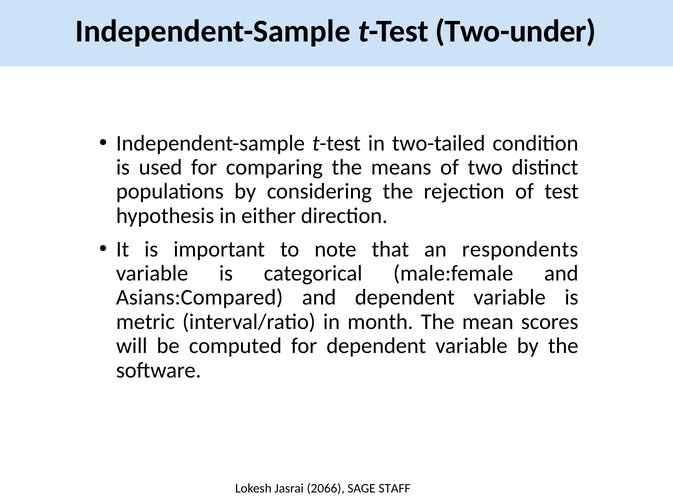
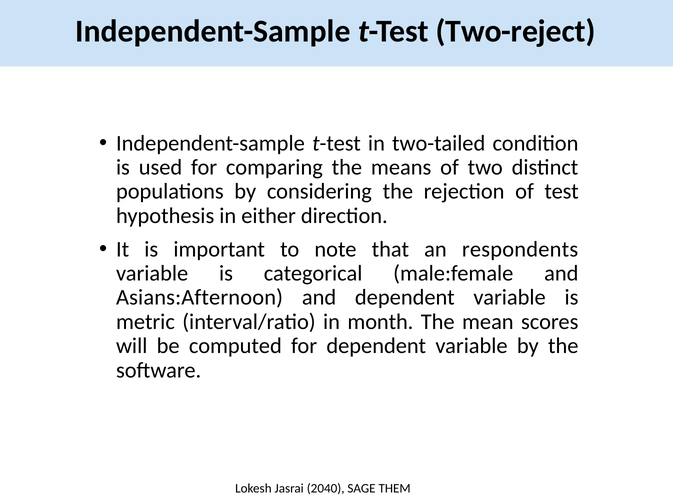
Two-under: Two-under -> Two-reject (516, 31)
Asians:Compared: Asians:Compared -> Asians:Afternoon (200, 298)
2066: 2066 -> 2040 (326, 489)
STAFF: STAFF -> THEM (395, 489)
